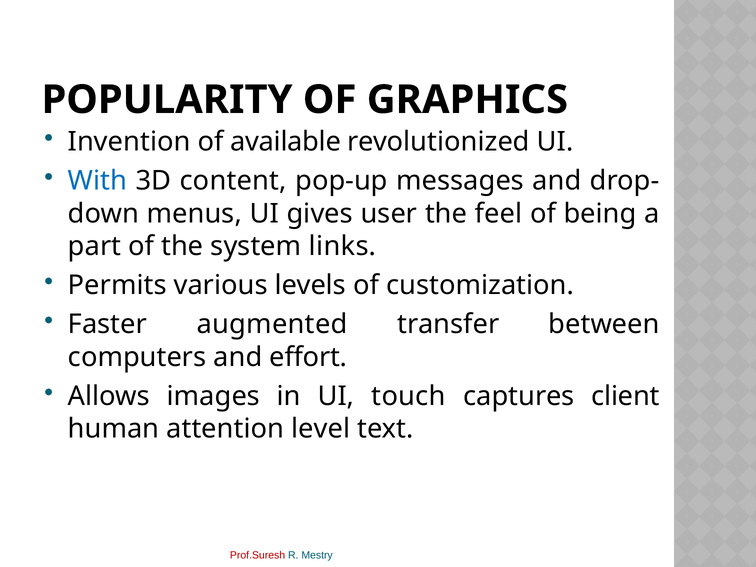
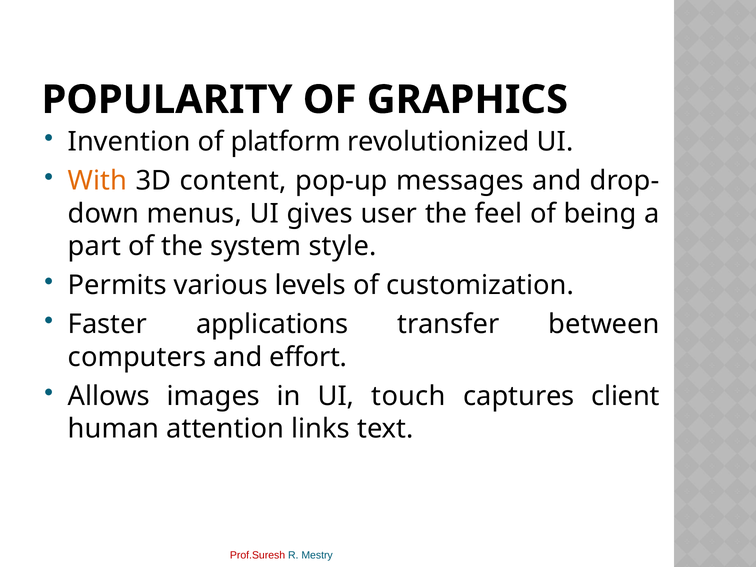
available: available -> platform (286, 142)
With colour: blue -> orange (97, 181)
links: links -> style (343, 246)
augmented: augmented -> applications (272, 324)
level: level -> links (321, 429)
